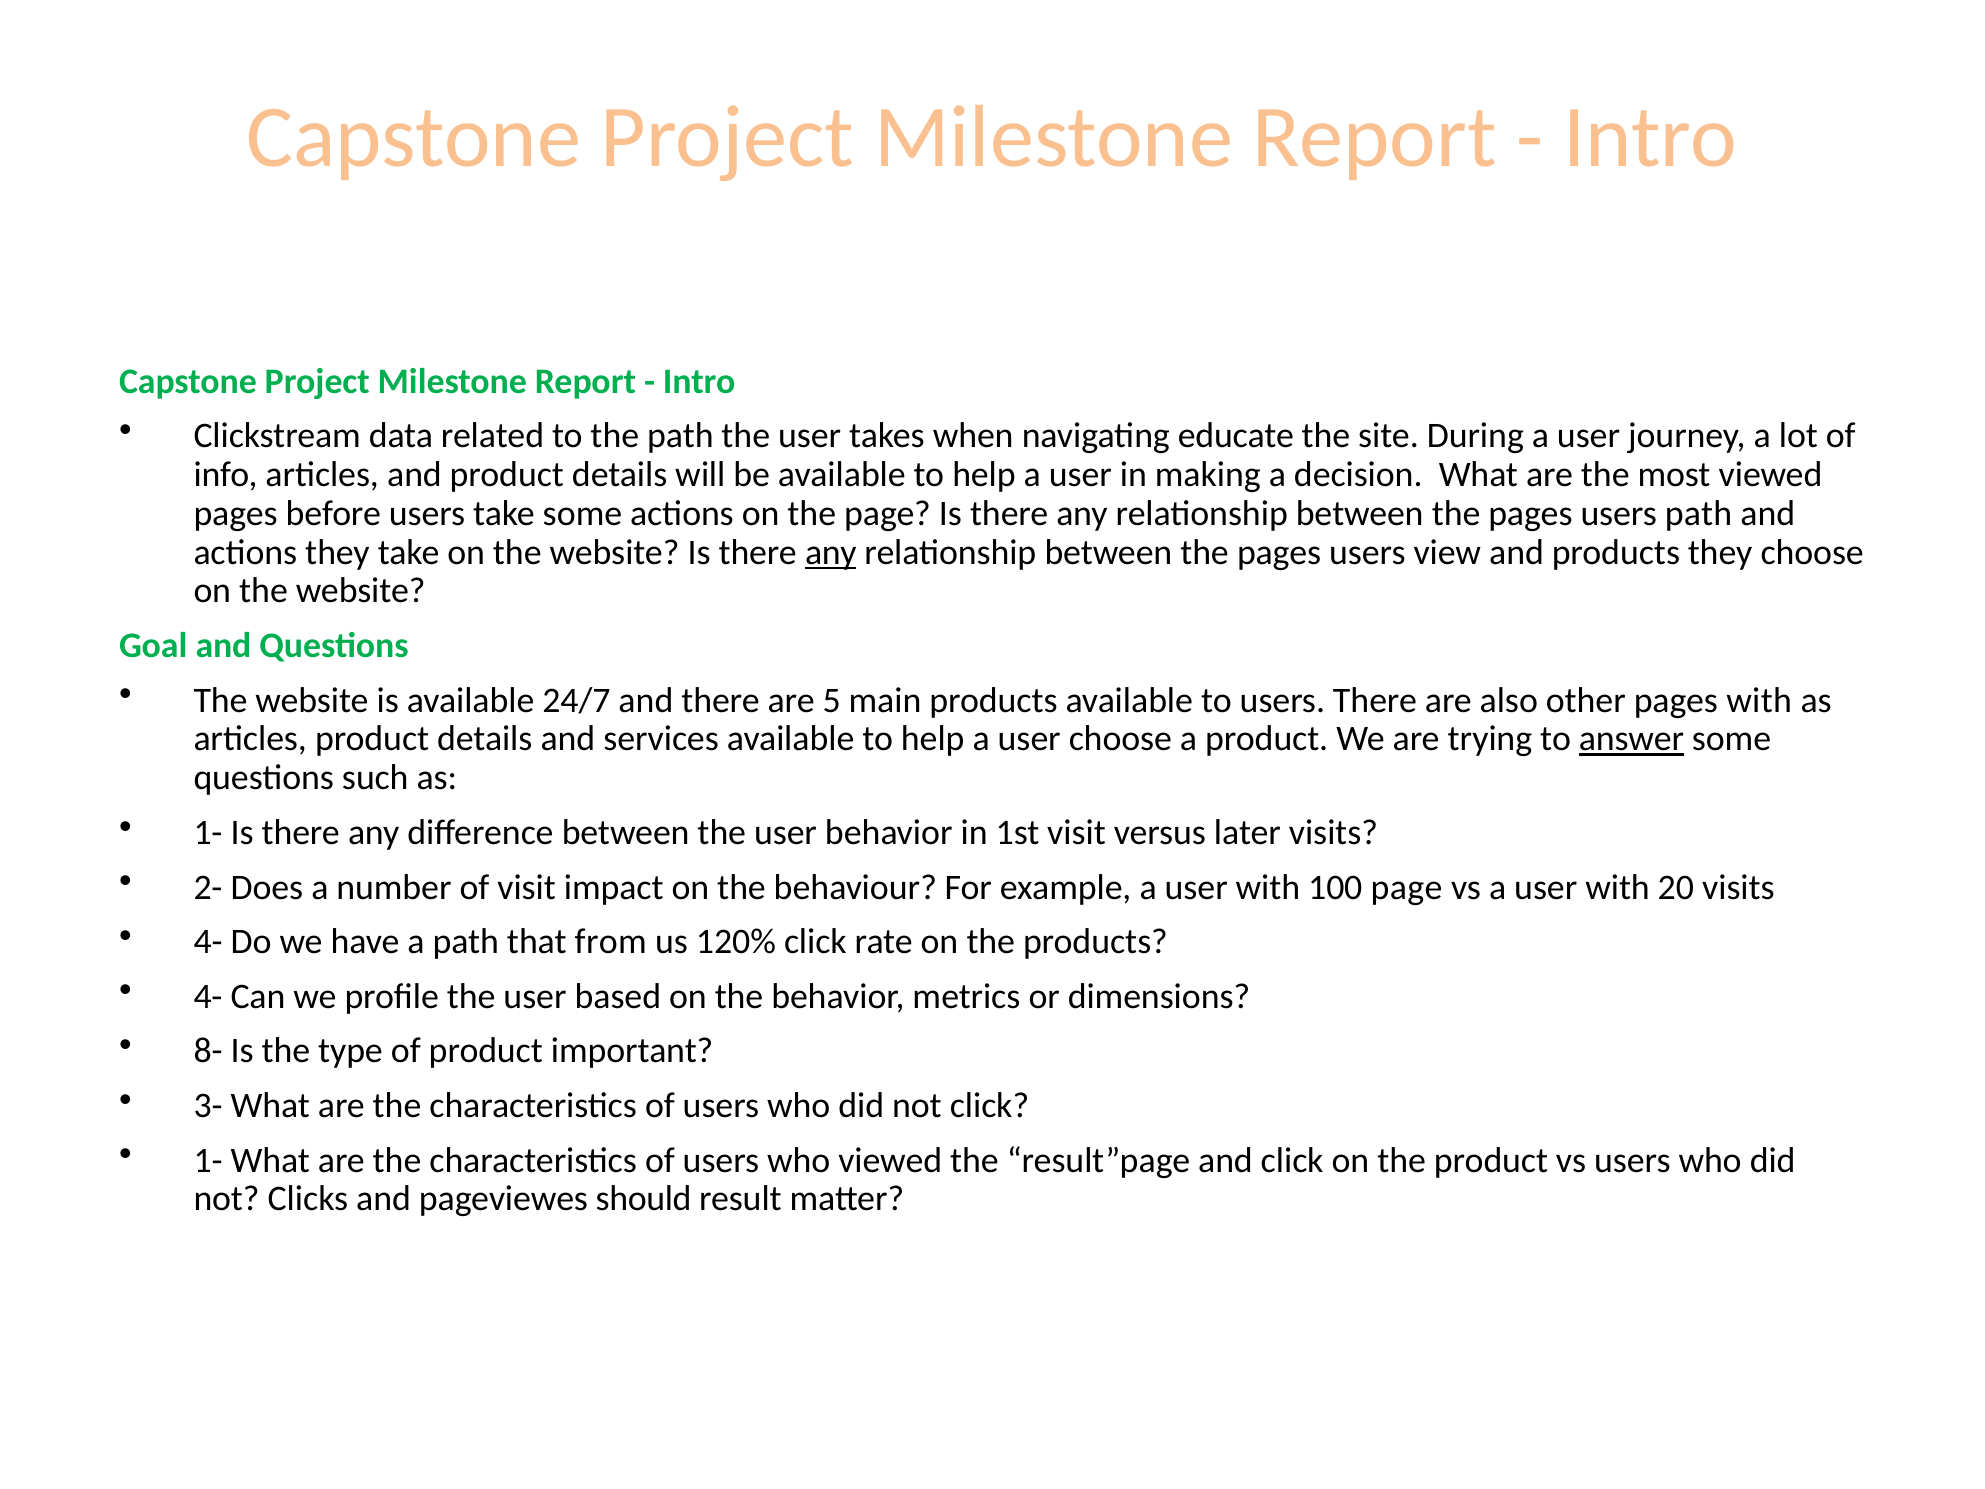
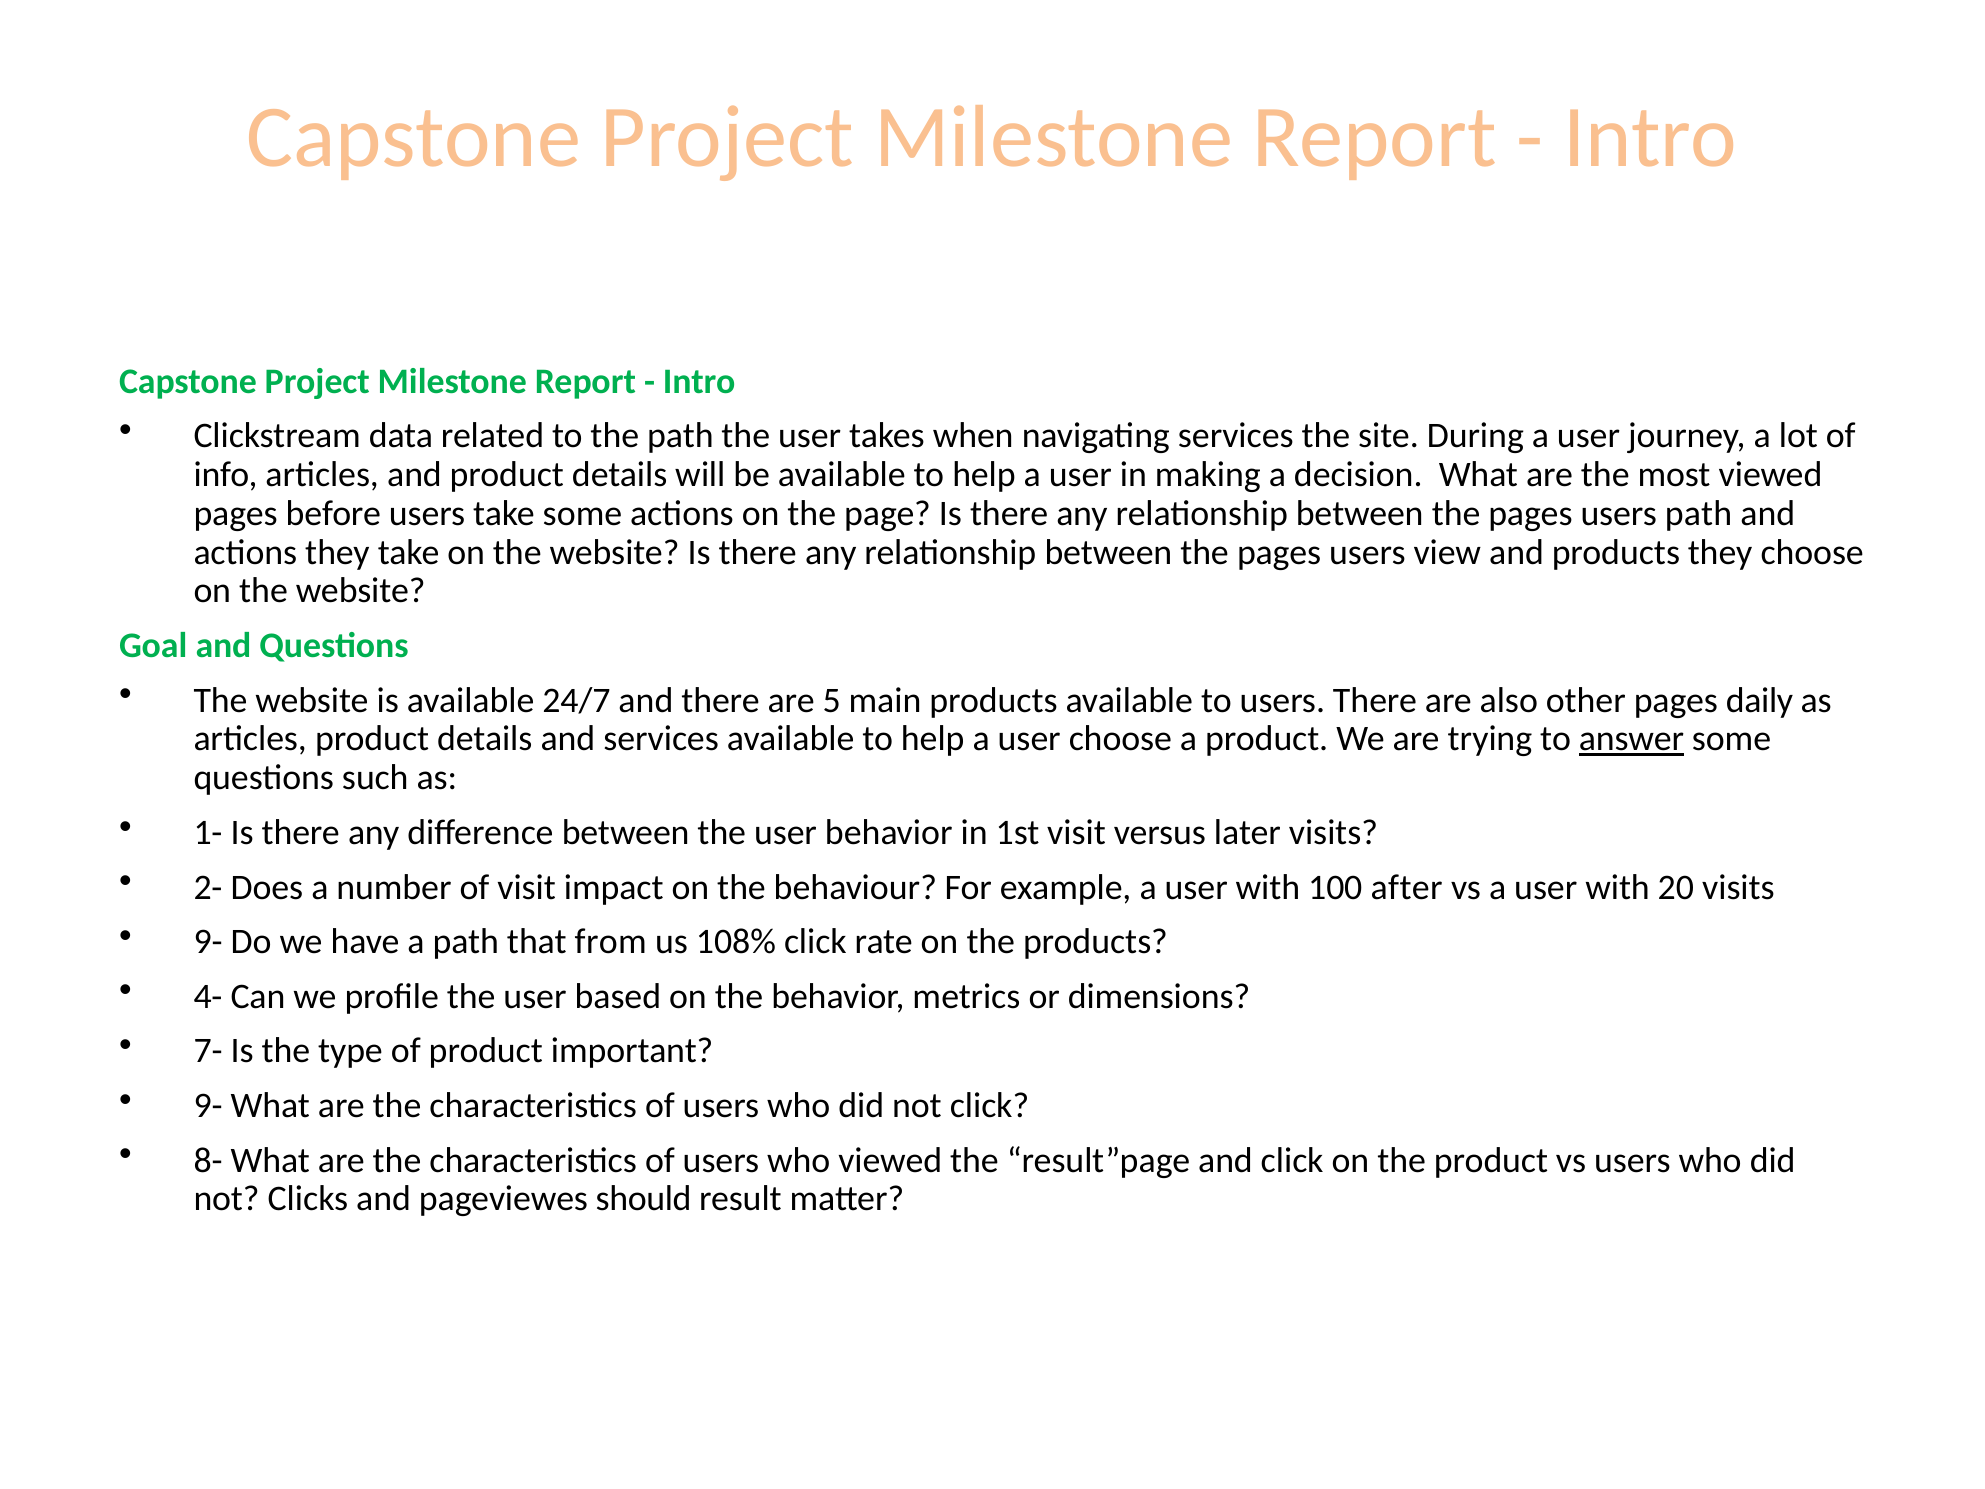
navigating educate: educate -> services (1236, 436)
any underline: present -> none (831, 552)
pages with: with -> daily (1759, 700)
100 page: page -> after (1407, 887)
4-: 4- -> 9- (208, 942)
120%: 120% -> 108% (736, 942)
8-: 8- -> 7- (208, 1051)
3-: 3- -> 9- (208, 1106)
1-: 1- -> 8- (208, 1160)
